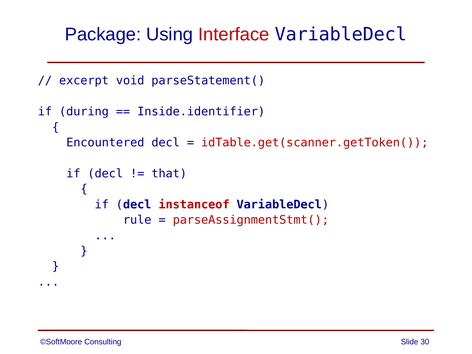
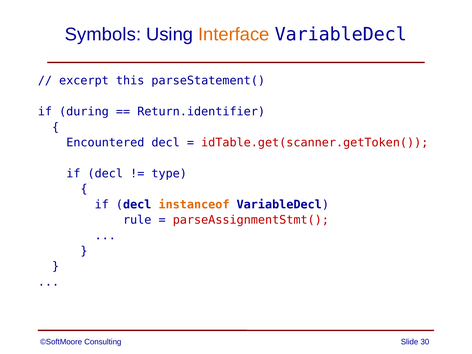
Package: Package -> Symbols (103, 34)
Interface colour: red -> orange (234, 34)
void: void -> this (130, 81)
Inside.identifier: Inside.identifier -> Return.identifier (201, 112)
that: that -> type (169, 174)
instanceof colour: red -> orange (194, 205)
